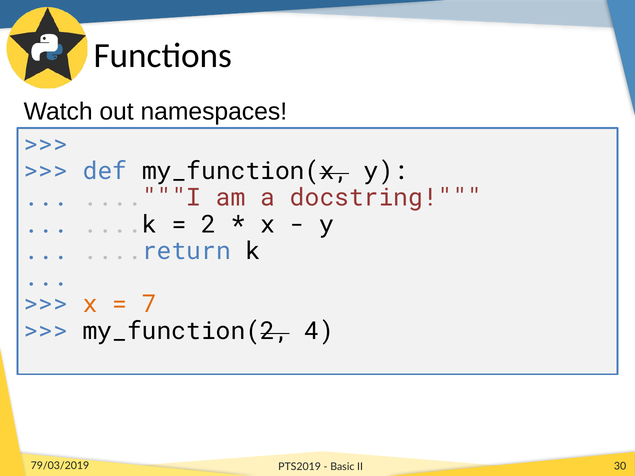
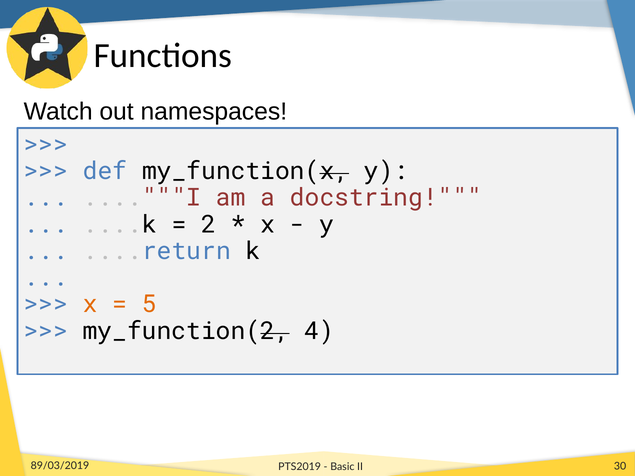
7: 7 -> 5 (149, 304)
79/03/2019: 79/03/2019 -> 89/03/2019 (60, 466)
